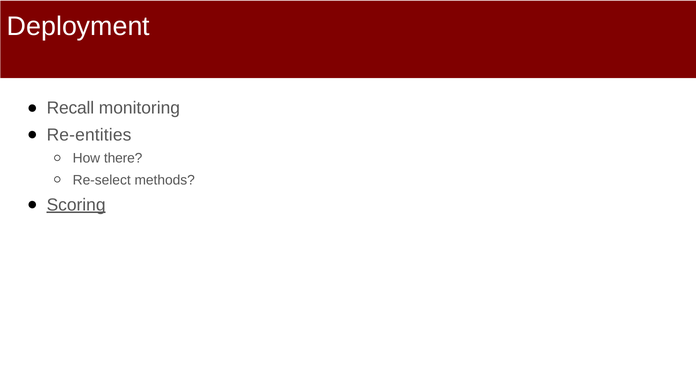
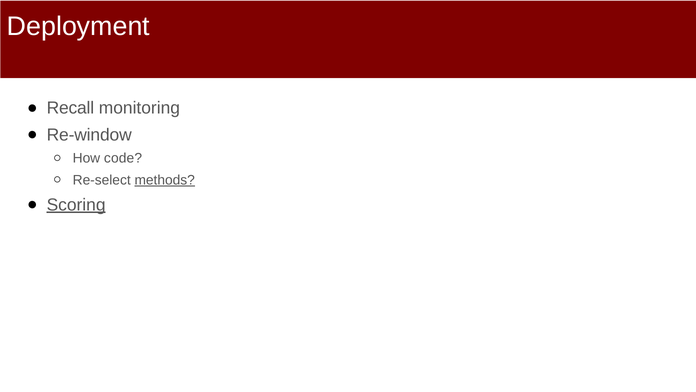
Re-entities: Re-entities -> Re-window (89, 135)
there: there -> code (123, 158)
methods underline: none -> present (165, 180)
